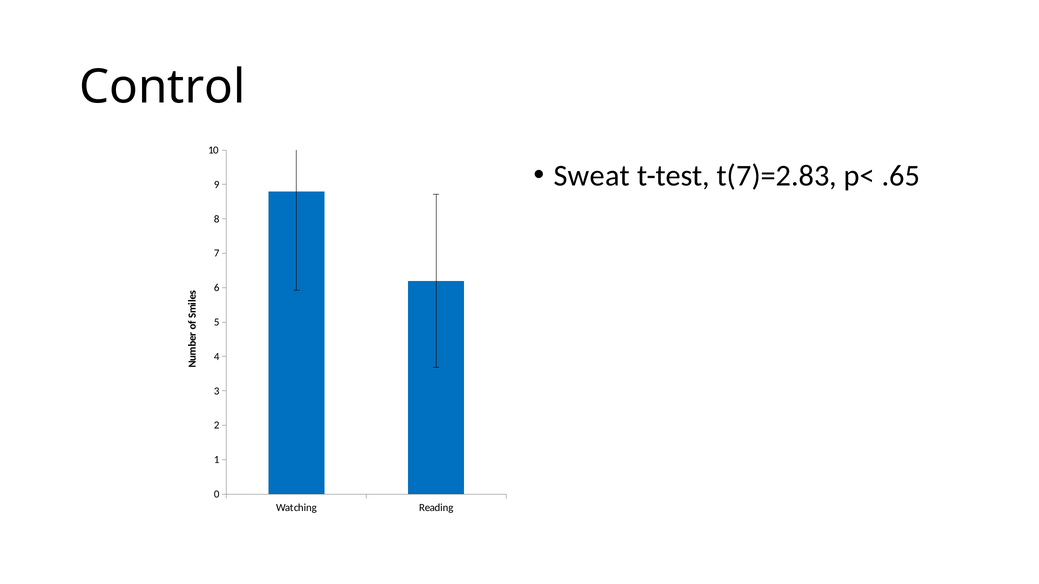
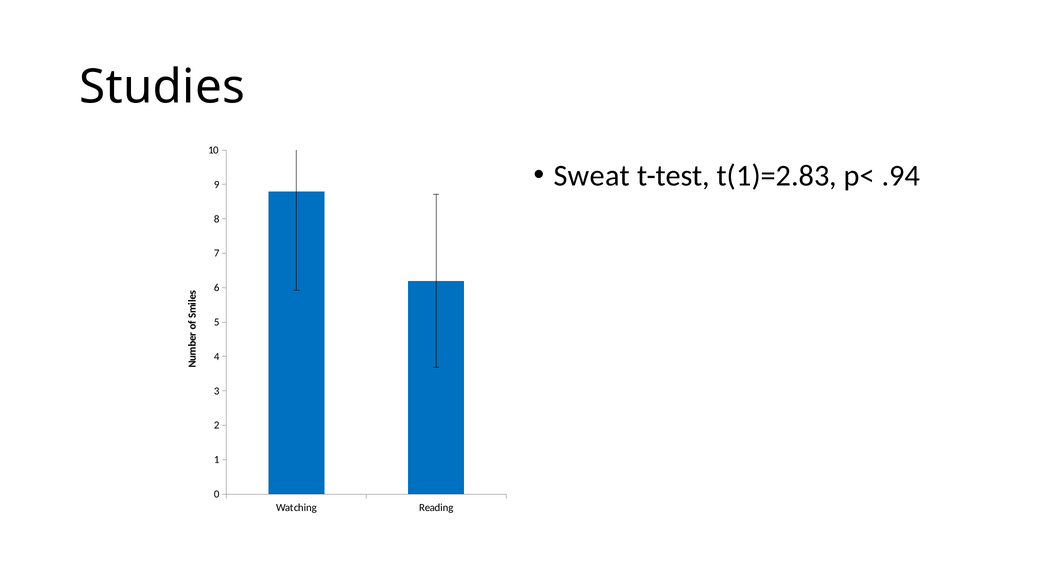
Control: Control -> Studies (162, 87)
t(7)=2.83: t(7)=2.83 -> t(1)=2.83 (777, 176)
.65: .65 -> .94 (901, 176)
